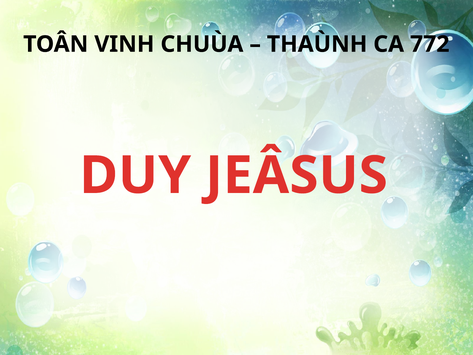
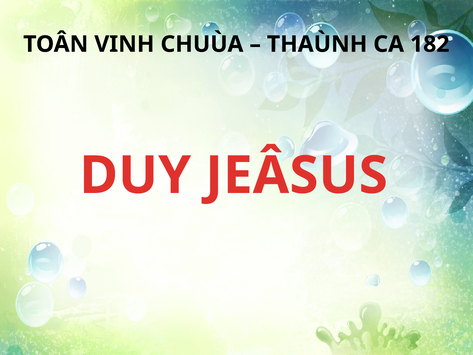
772: 772 -> 182 (430, 44)
